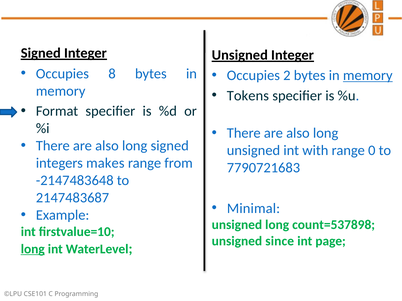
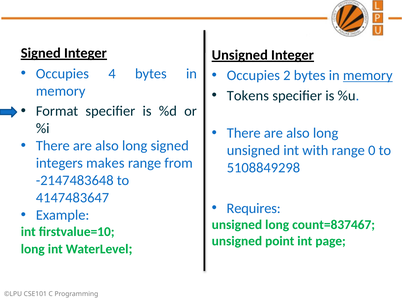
8: 8 -> 4 (112, 74)
7790721683: 7790721683 -> 5108849298 (263, 168)
2147483687: 2147483687 -> 4147483647 (72, 198)
Minimal: Minimal -> Requires (254, 209)
count=537898: count=537898 -> count=837467 (334, 225)
since: since -> point (280, 241)
long underline: present -> none (33, 249)
